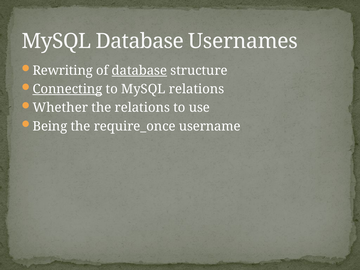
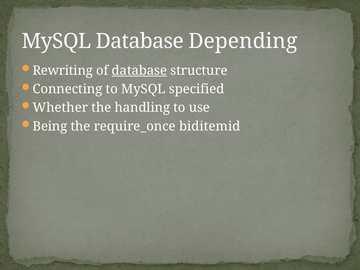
Usernames: Usernames -> Depending (243, 41)
Connecting underline: present -> none (67, 89)
MySQL relations: relations -> specified (197, 89)
the relations: relations -> handling (142, 108)
username: username -> biditemid (210, 126)
